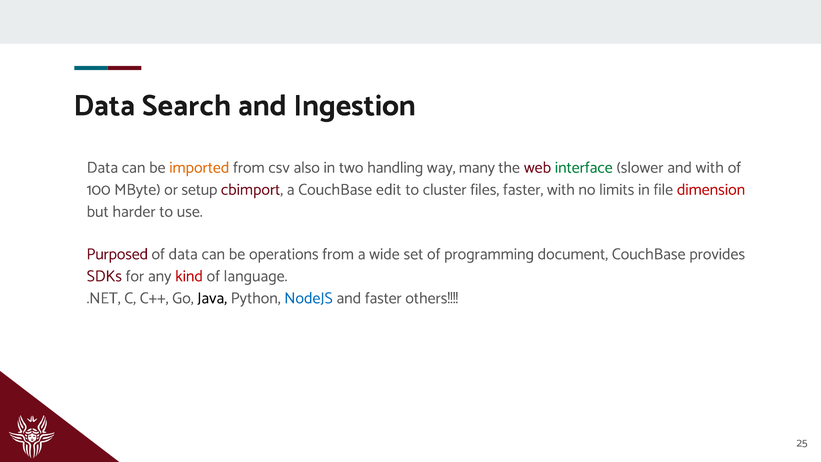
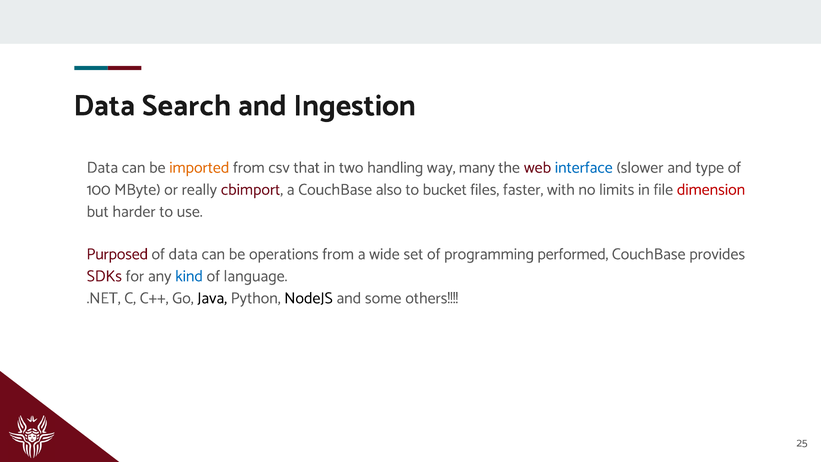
also: also -> that (307, 167)
interface colour: green -> blue (584, 167)
and with: with -> type (710, 167)
setup: setup -> really (199, 189)
edit: edit -> also (389, 189)
cluster: cluster -> bucket (445, 189)
document: document -> performed (573, 254)
kind colour: red -> blue (189, 276)
NodeJS colour: blue -> black (308, 298)
and faster: faster -> some (383, 298)
